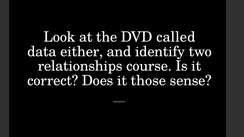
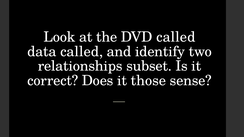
data either: either -> called (82, 52)
course: course -> subset (149, 66)
